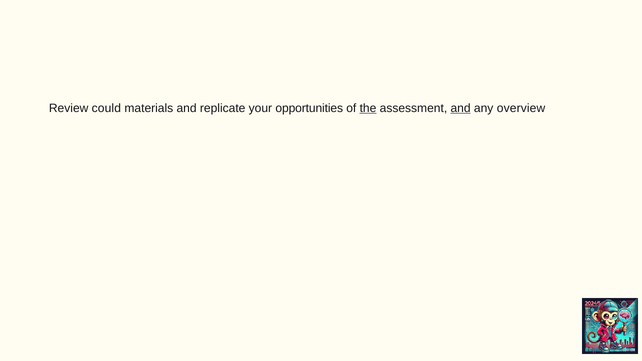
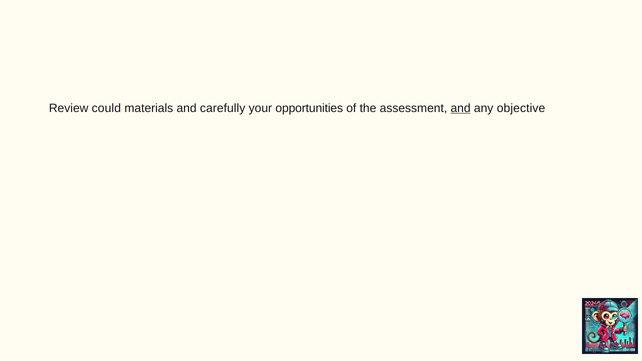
replicate: replicate -> carefully (223, 108)
the underline: present -> none (368, 108)
overview: overview -> objective (521, 108)
